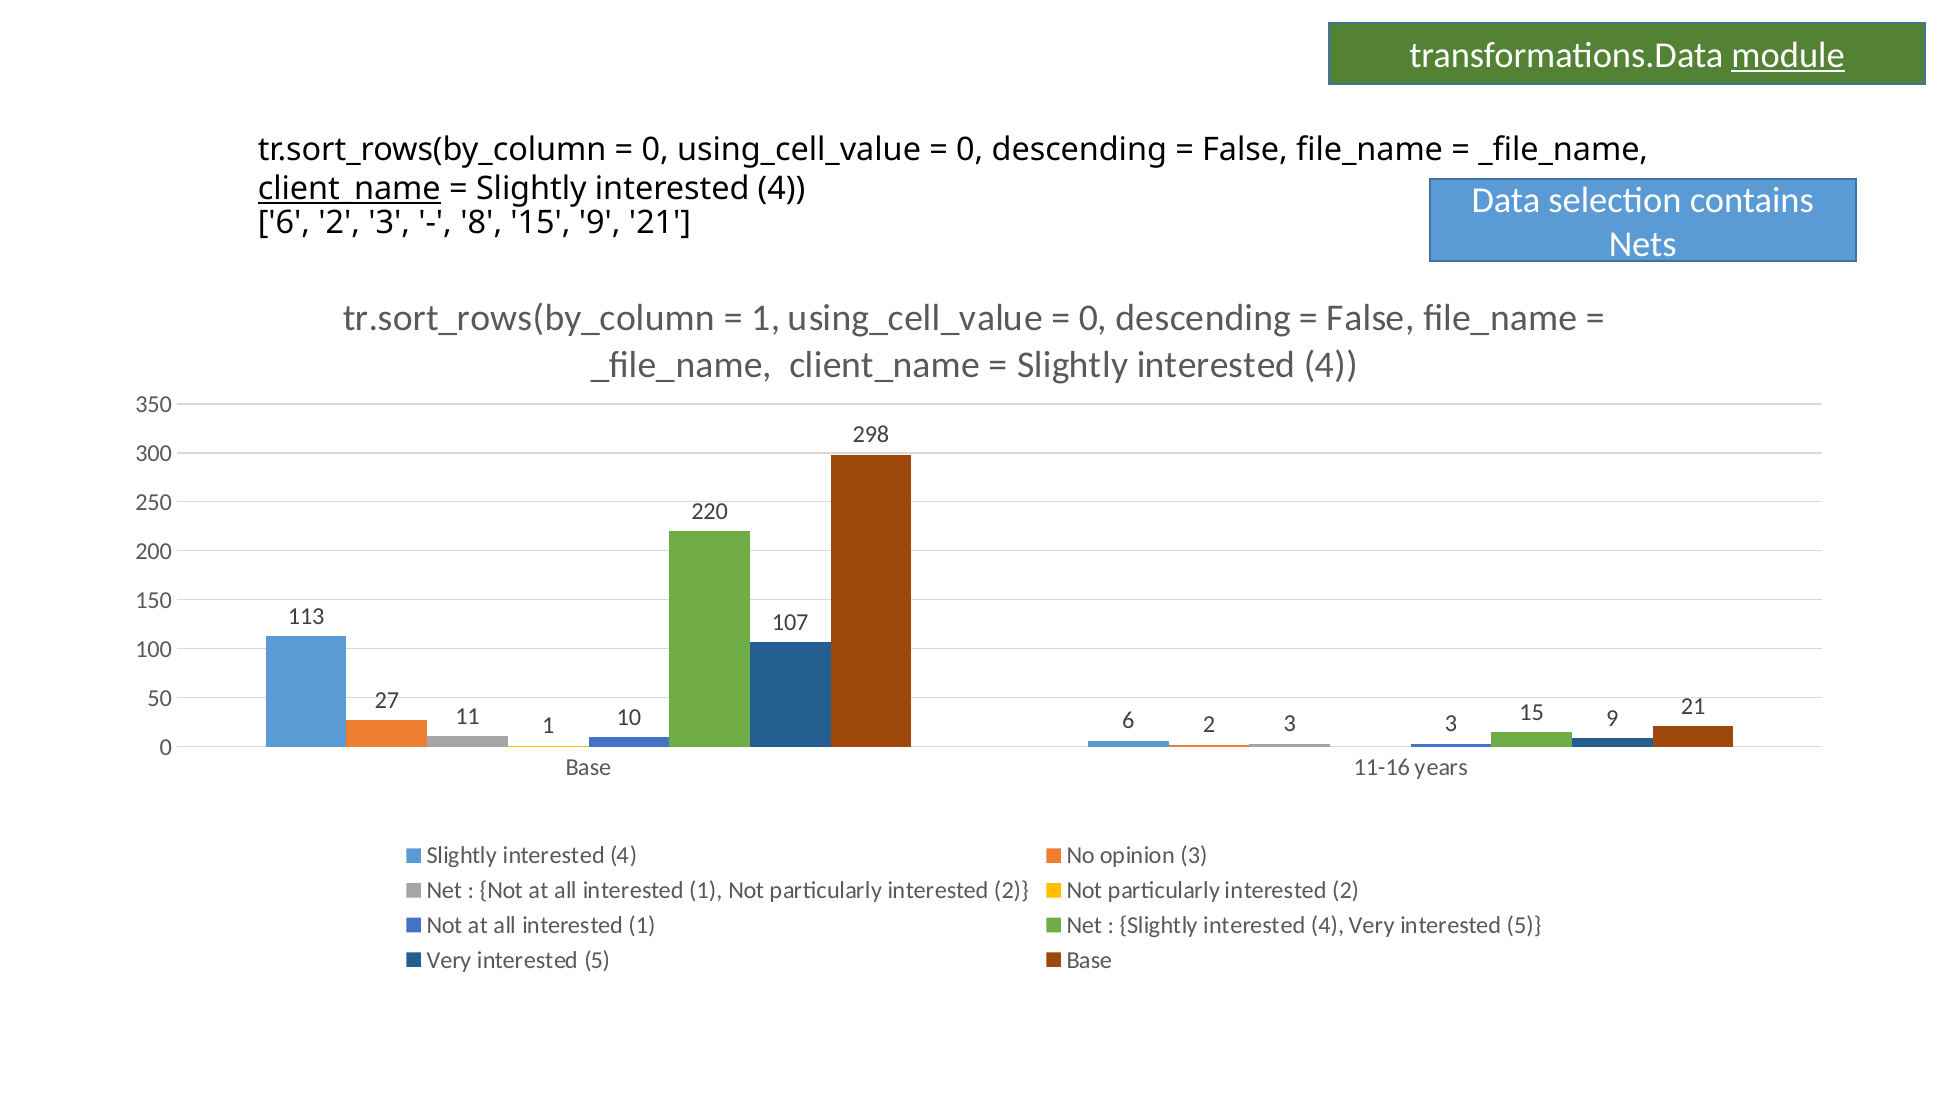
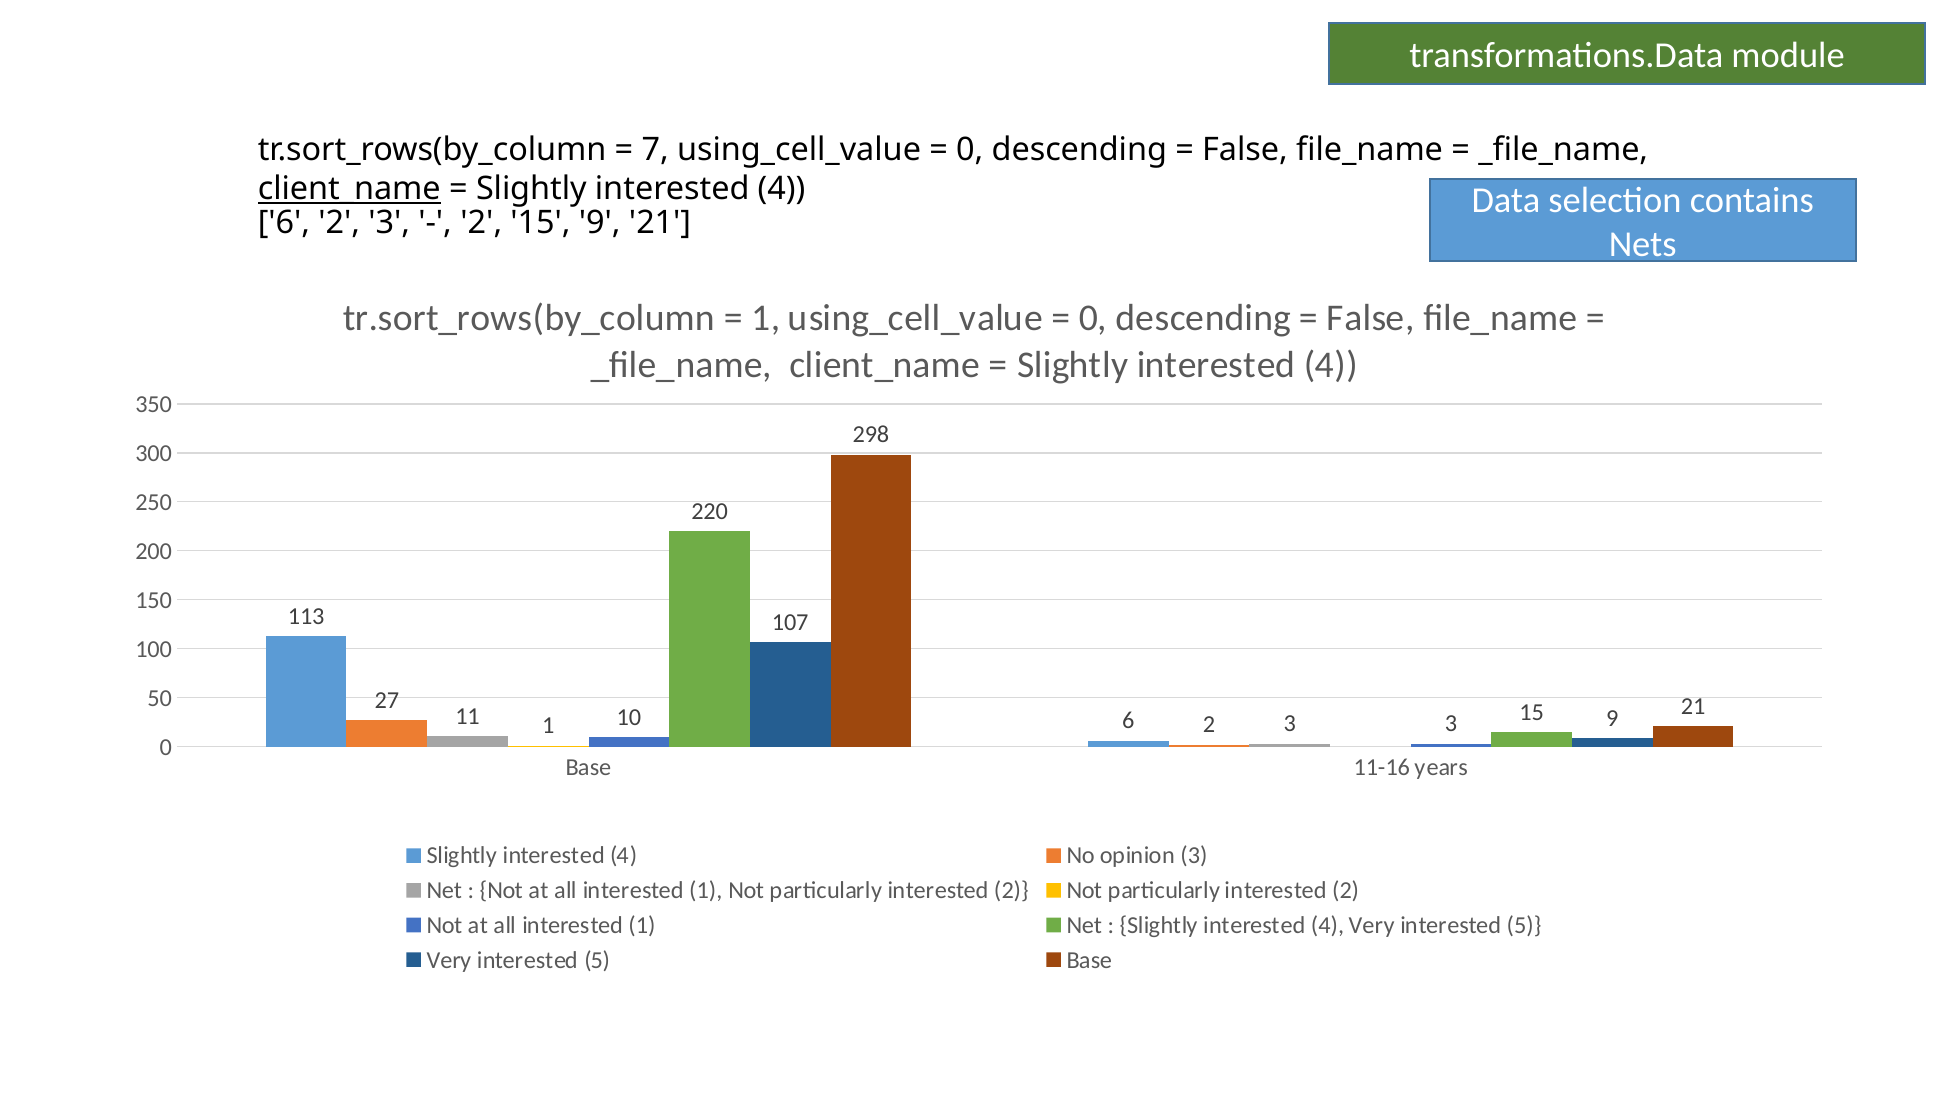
module underline: present -> none (1788, 56)
0: 0 -> 7 (655, 150)
8: 8 -> 2 (481, 223)
